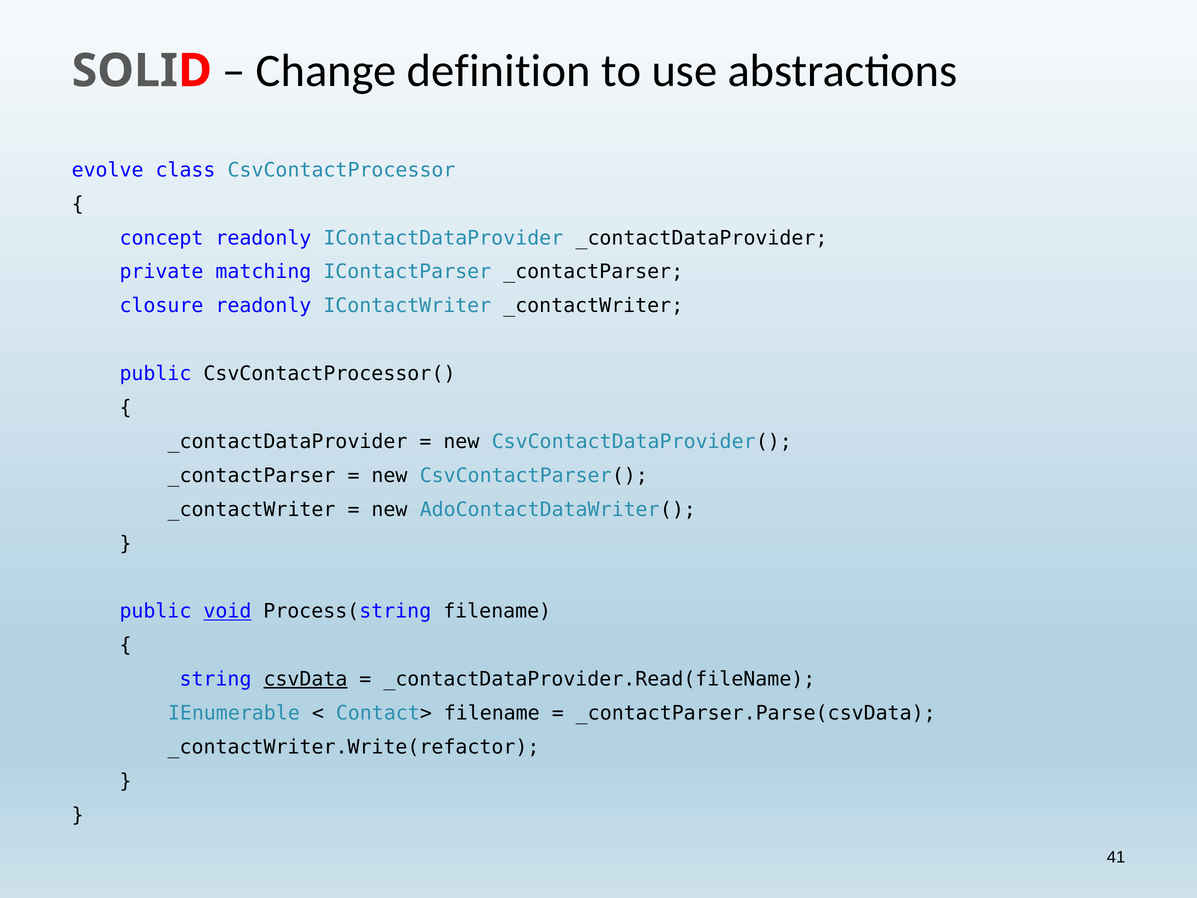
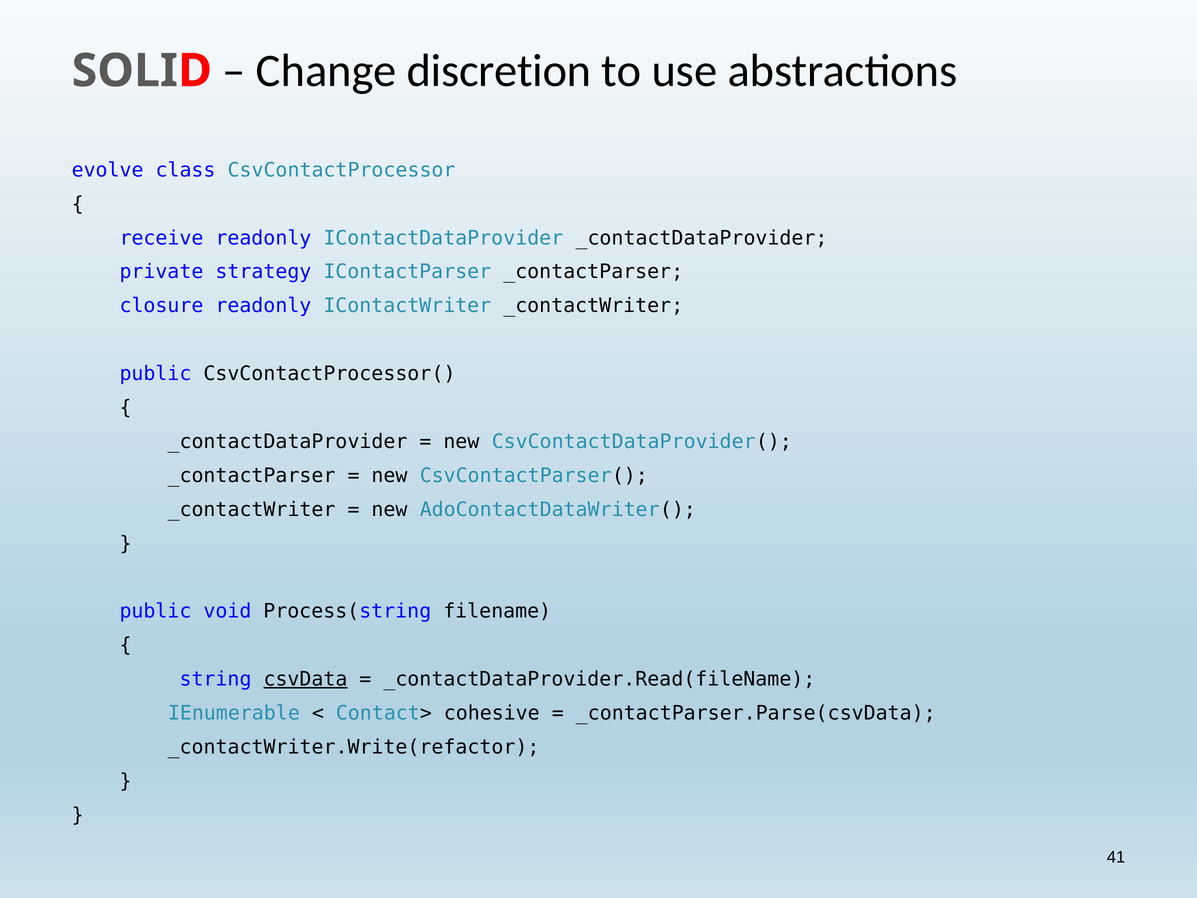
definition: definition -> discretion (499, 71)
concept: concept -> receive (161, 238)
matching: matching -> strategy (263, 272)
void underline: present -> none (227, 611)
Contact> filename: filename -> cohesive (492, 713)
